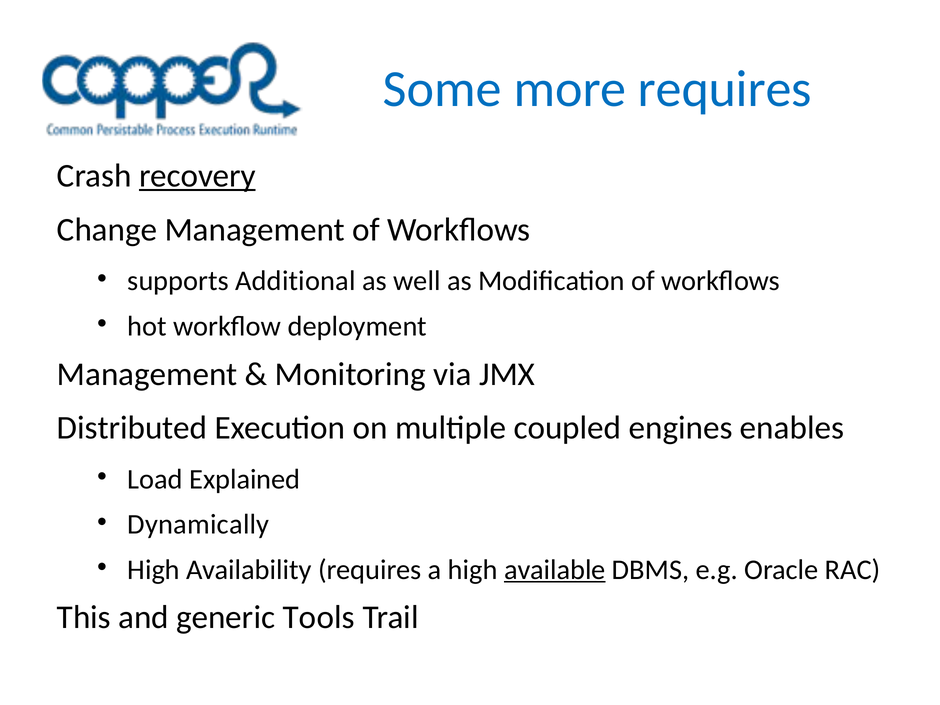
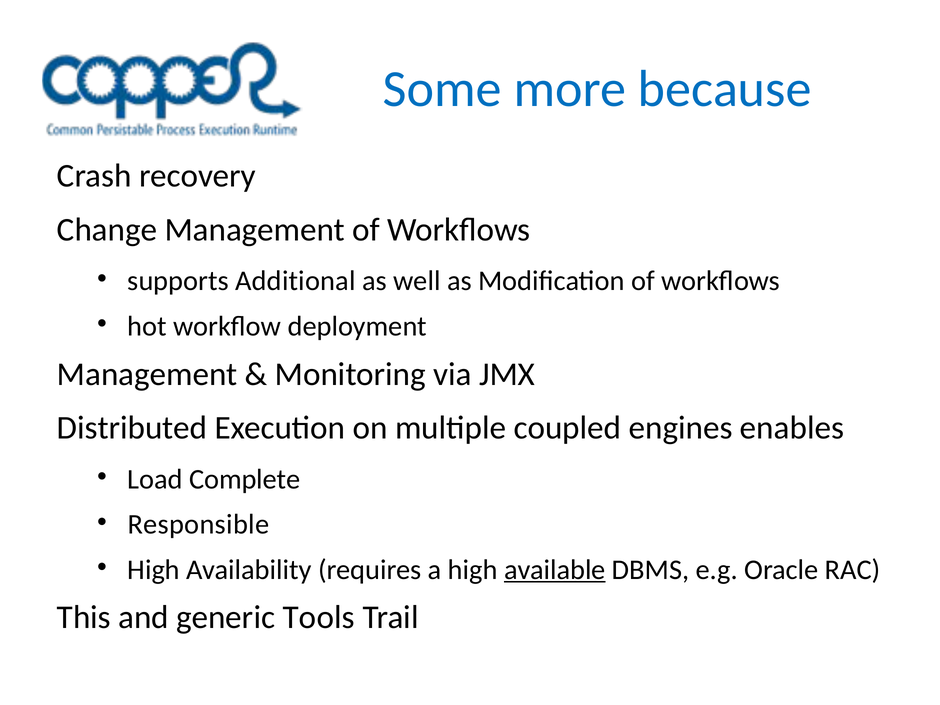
more requires: requires -> because (725, 89)
recovery underline: present -> none (197, 176)
Explained: Explained -> Complete (245, 479)
Dynamically: Dynamically -> Responsible (198, 524)
